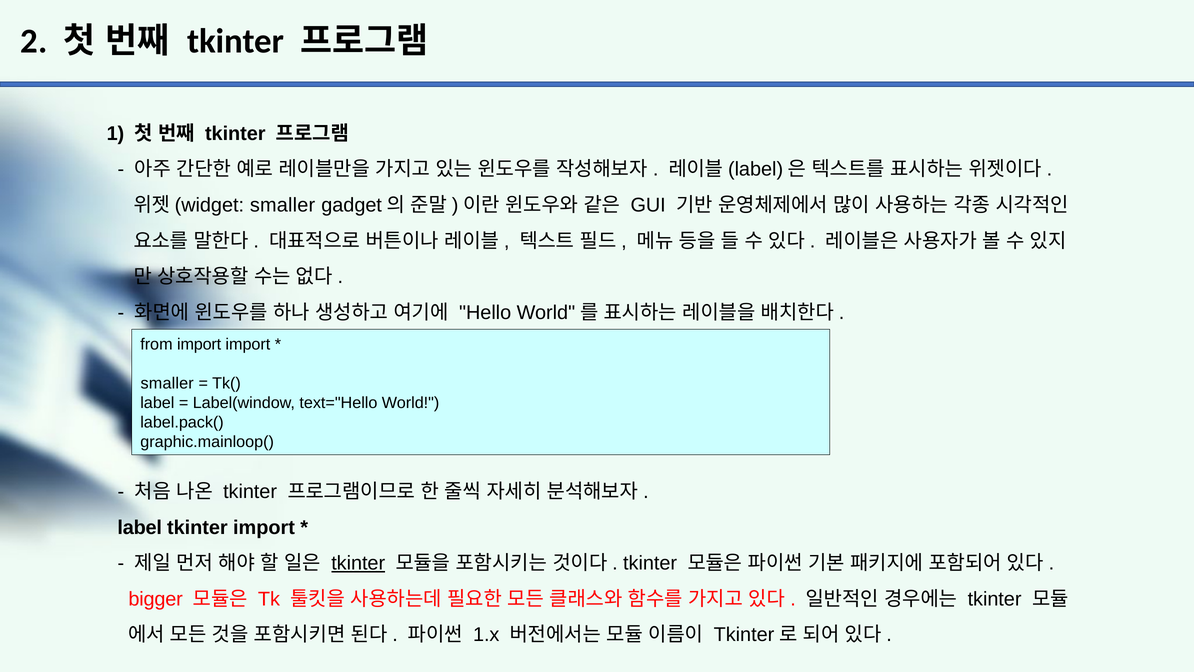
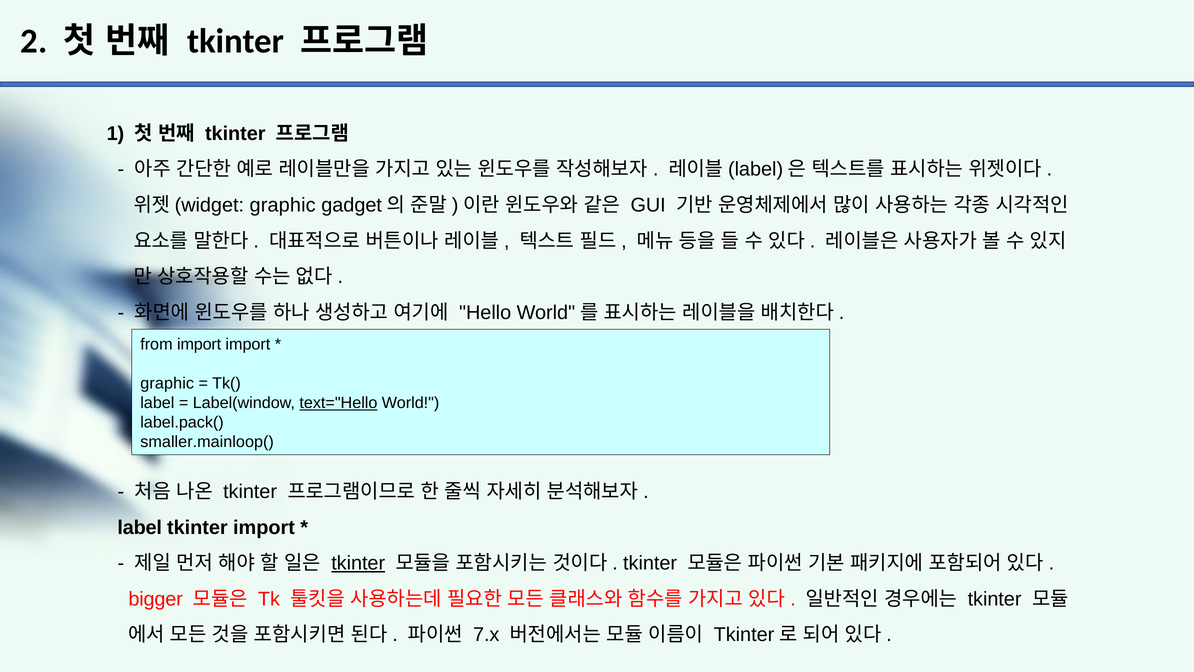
smaller: smaller -> graphic (283, 205)
smaller: smaller -> graphic (167, 383)
text="Hello underline: none -> present (338, 403)
graphic.mainloop(: graphic.mainloop( -> smaller.mainloop( (207, 441)
1.x: 1.x -> 7.x (486, 634)
